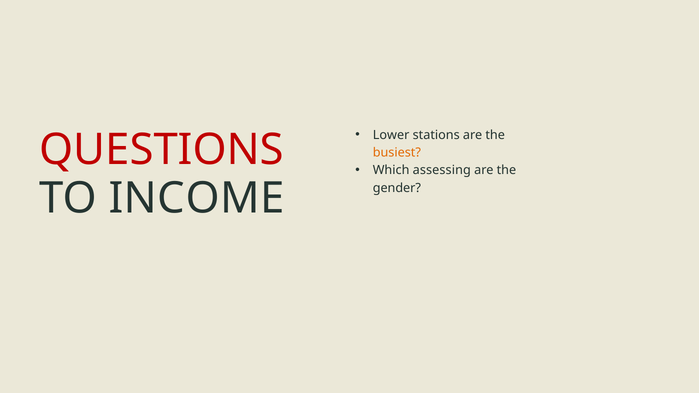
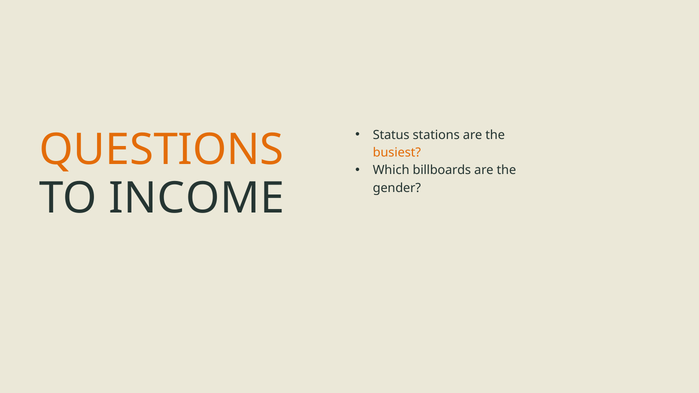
Lower: Lower -> Status (391, 135)
QUESTIONS colour: red -> orange (162, 150)
assessing: assessing -> billboards (442, 170)
